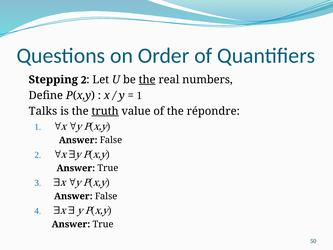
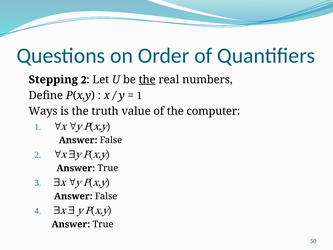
Talks: Talks -> Ways (43, 111)
truth underline: present -> none (105, 111)
répondre: répondre -> computer (213, 111)
